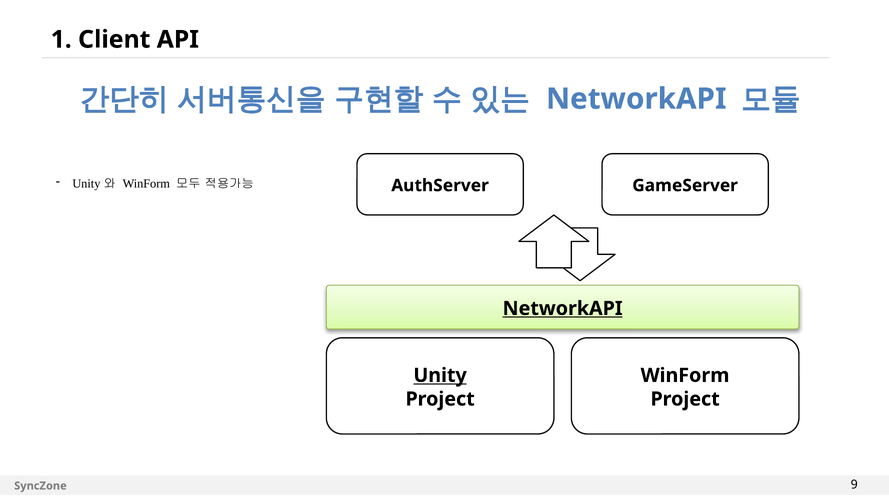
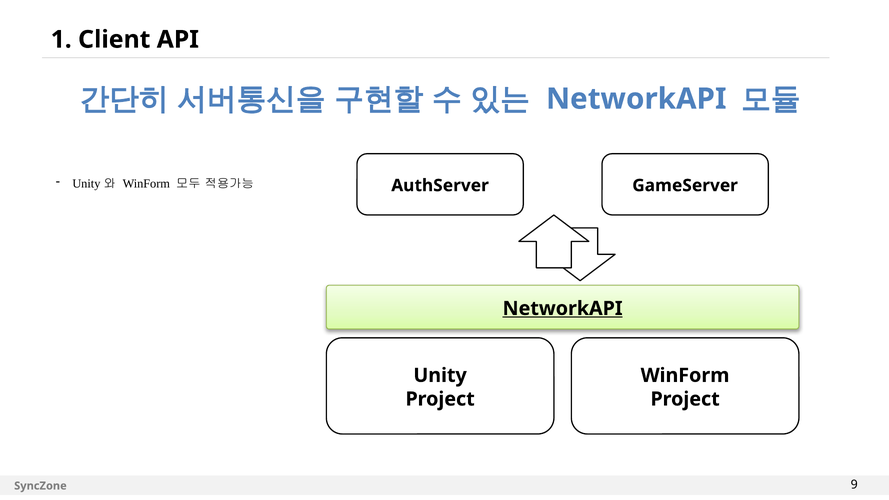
Unity underline: present -> none (440, 375)
